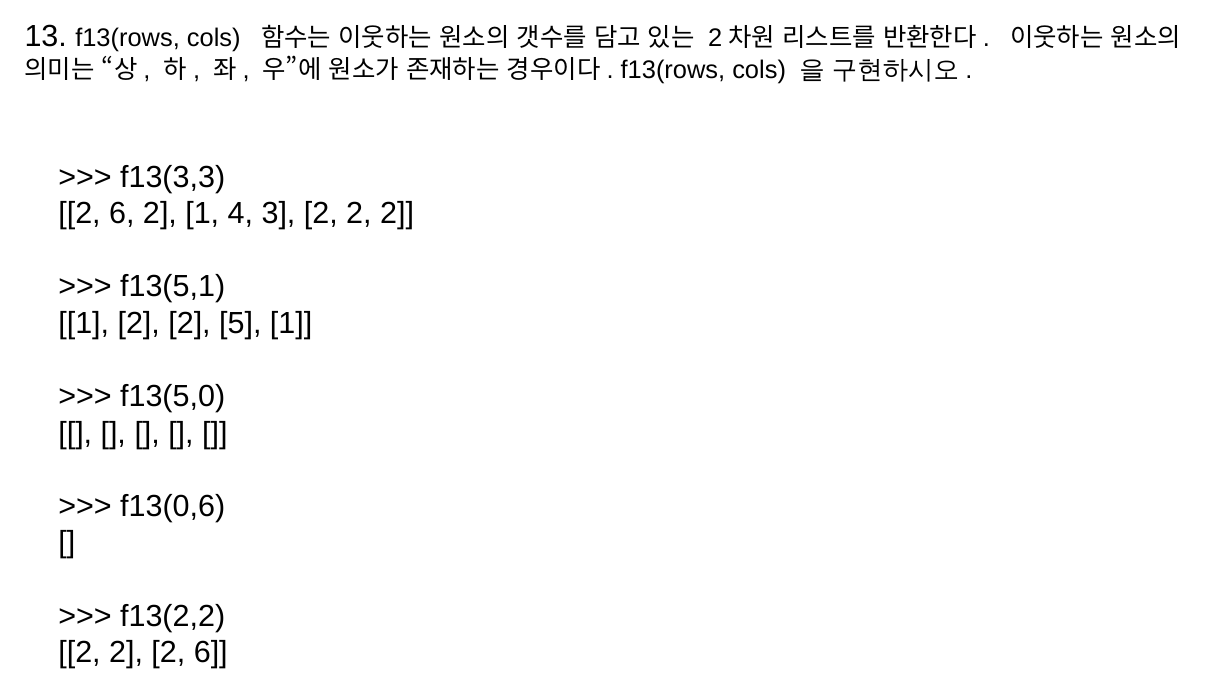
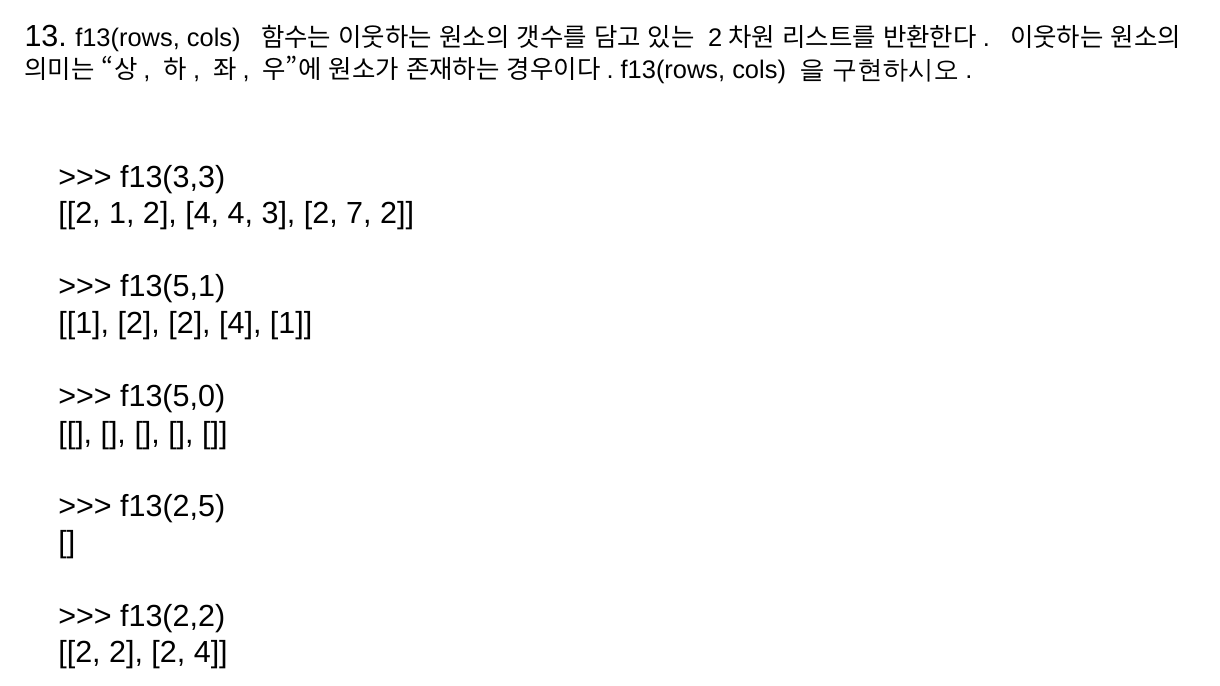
6: 6 -> 1 (122, 214)
1: 1 -> 4 (202, 214)
3 2 2: 2 -> 7 (359, 214)
1 2 2 5: 5 -> 4 (240, 324)
f13(0,6: f13(0,6 -> f13(2,5 (173, 507)
2 2 2 6: 6 -> 4 (211, 653)
